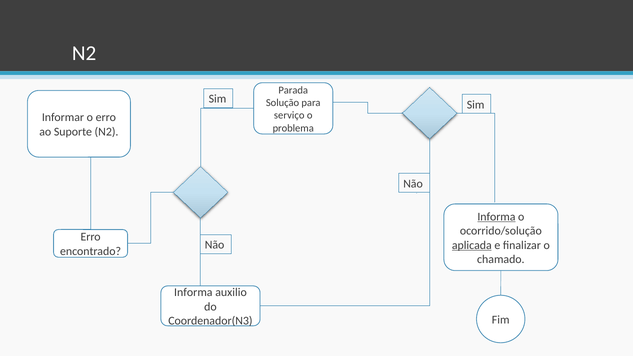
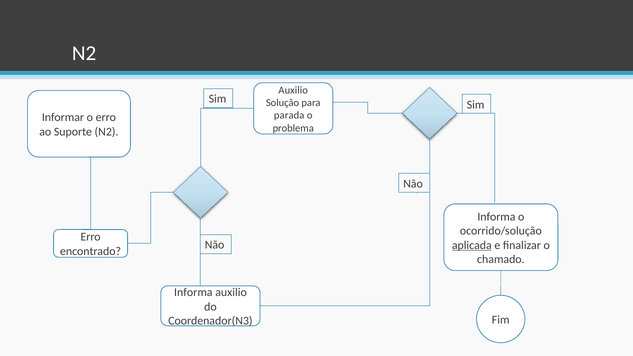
Parada: Parada -> Auxilio (293, 90)
serviço: serviço -> parada (289, 115)
Informa underline: present -> none (496, 217)
